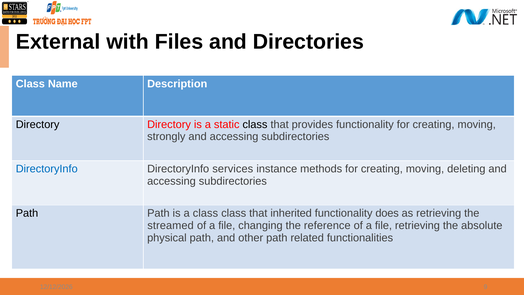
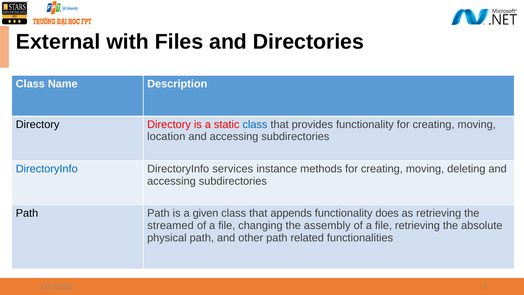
class colour: black -> blue (255, 124)
strongly: strongly -> location (166, 137)
a class: class -> given (206, 213)
inherited: inherited -> appends (291, 213)
reference: reference -> assembly (327, 225)
